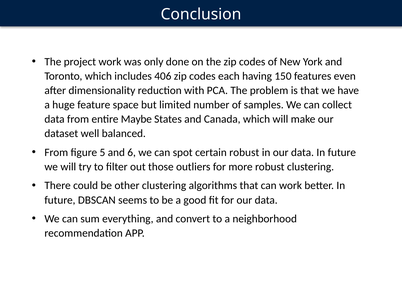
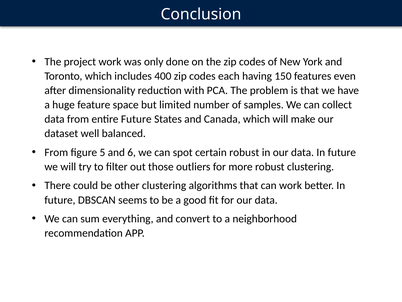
406: 406 -> 400 (163, 76)
entire Maybe: Maybe -> Future (136, 119)
